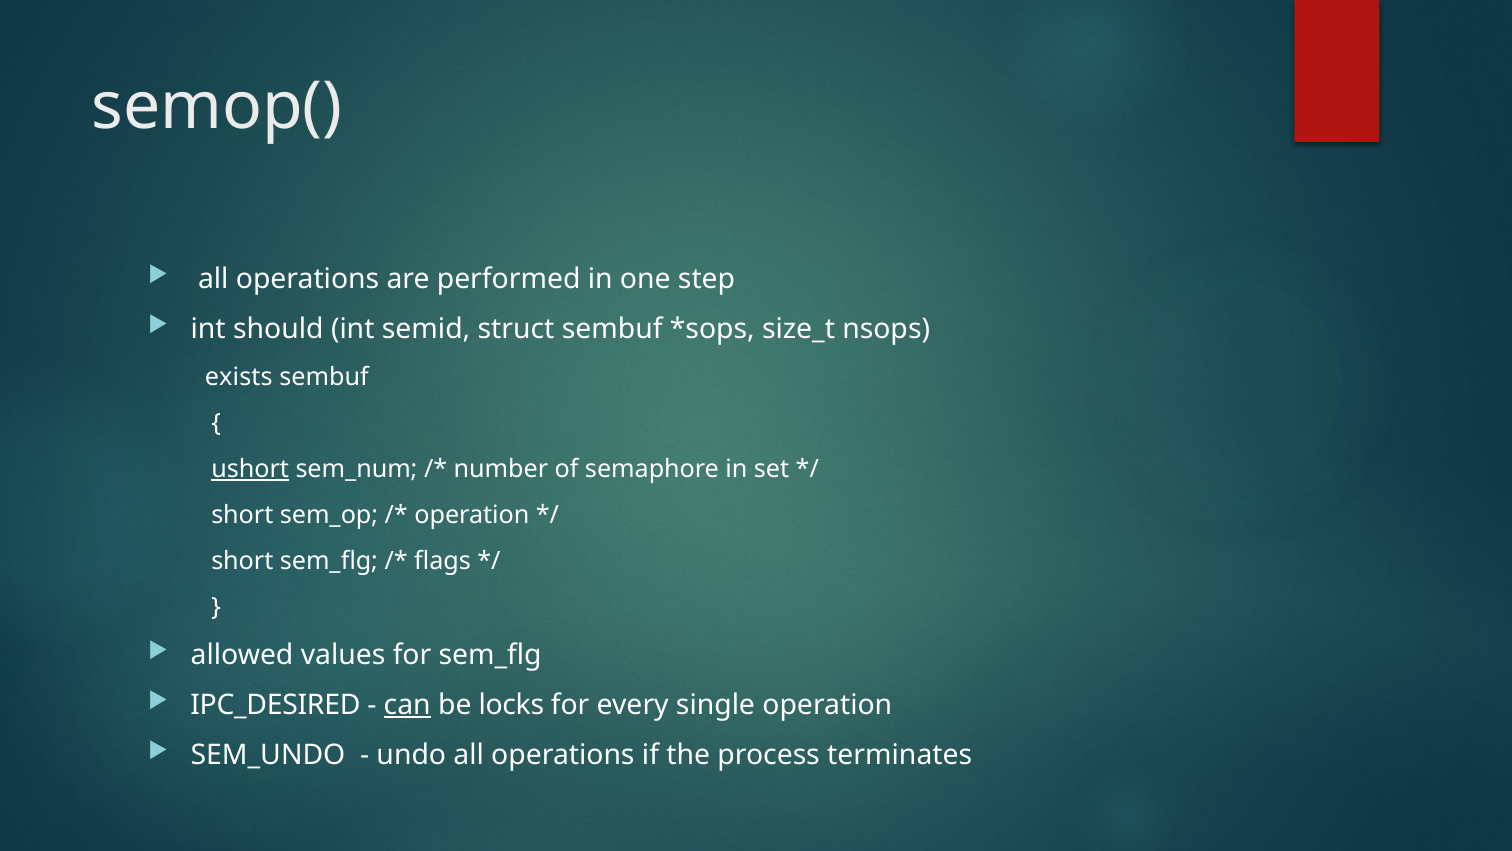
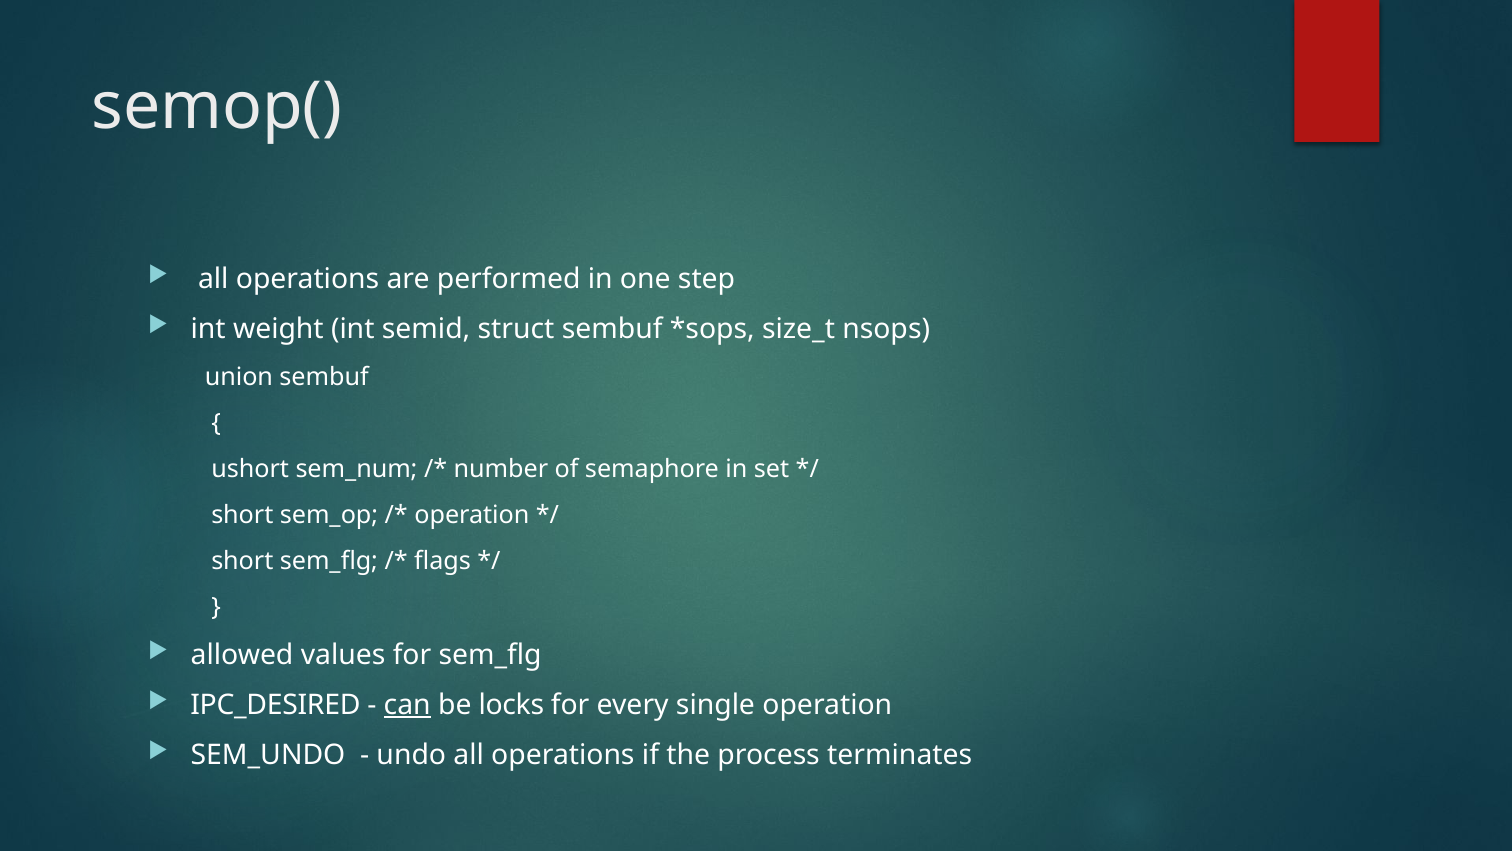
should: should -> weight (278, 329)
exists: exists -> union (239, 377)
ushort underline: present -> none (250, 469)
